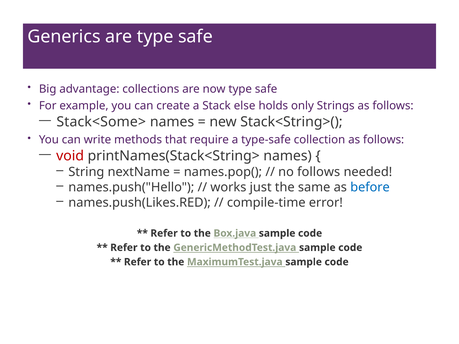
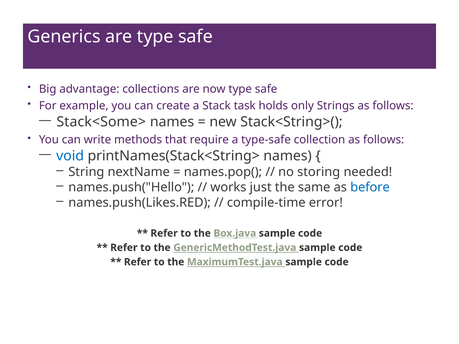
else: else -> task (245, 106)
void colour: red -> blue (70, 156)
no follows: follows -> storing (319, 172)
